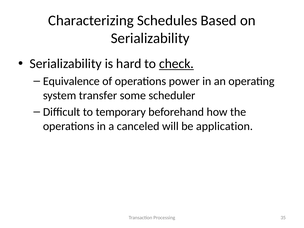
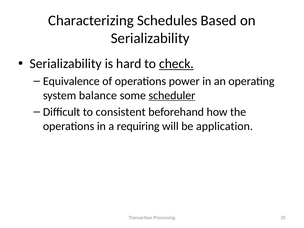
transfer: transfer -> balance (98, 95)
scheduler underline: none -> present (172, 95)
temporary: temporary -> consistent (121, 112)
canceled: canceled -> requiring (138, 126)
